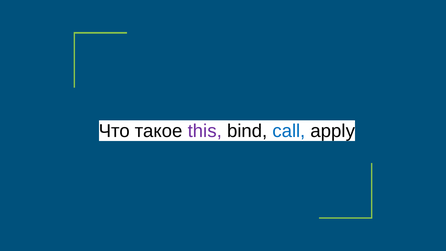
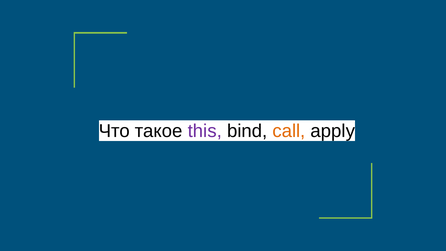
call colour: blue -> orange (289, 131)
